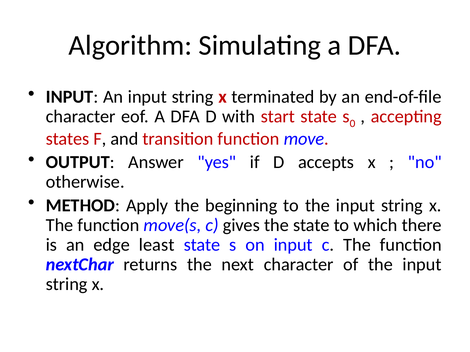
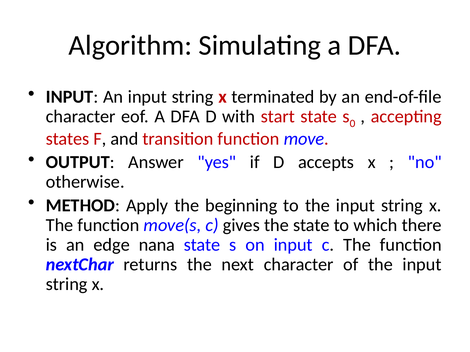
least: least -> nana (157, 245)
